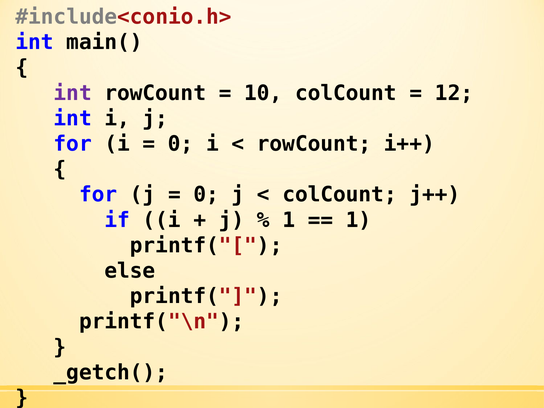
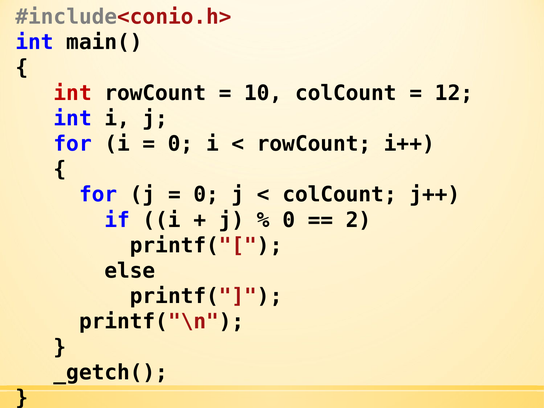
int colour: purple -> red (73, 93)
1: 1 -> 0 (289, 220)
1: 1 -> 2 (359, 220)
